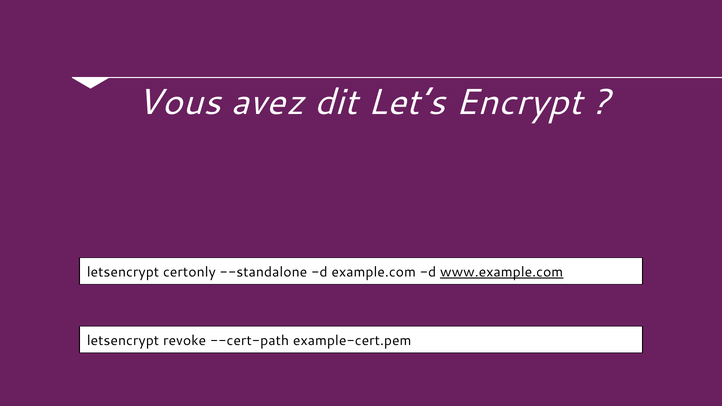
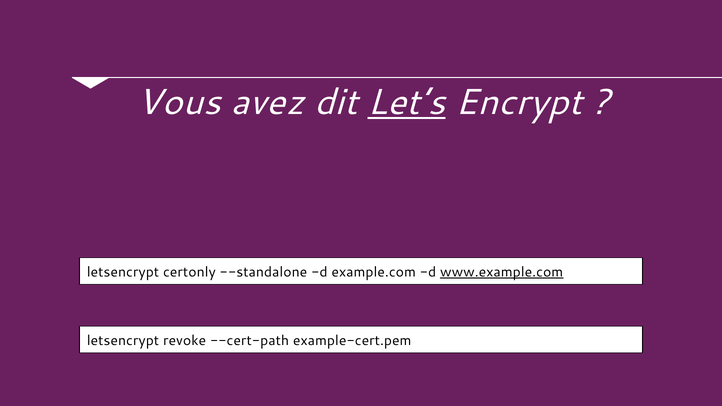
Let’s underline: none -> present (406, 103)
